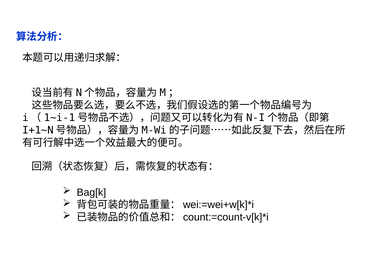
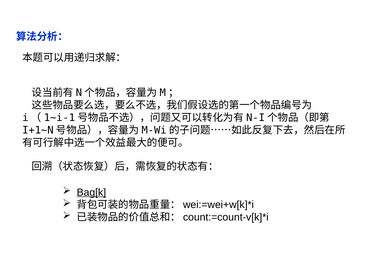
Bag[k underline: none -> present (91, 192)
